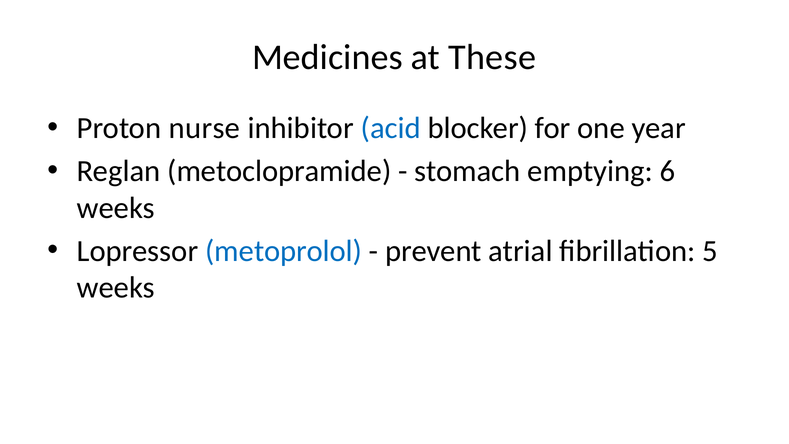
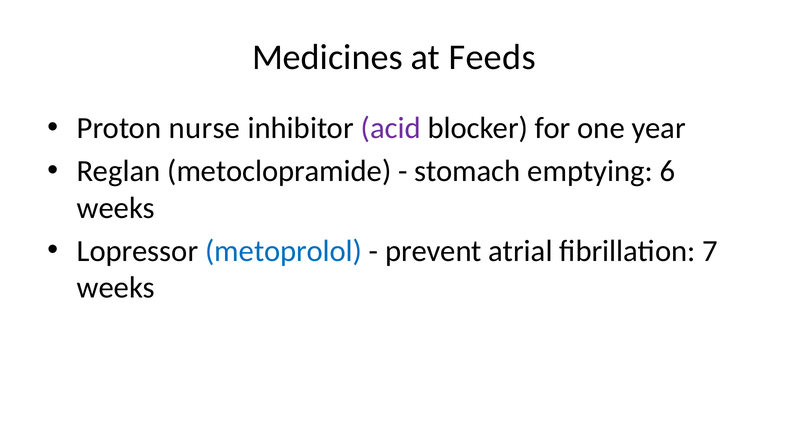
These: These -> Feeds (492, 57)
acid colour: blue -> purple (391, 128)
5: 5 -> 7 (710, 251)
